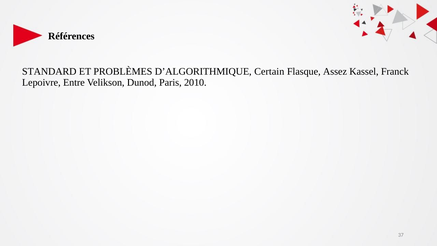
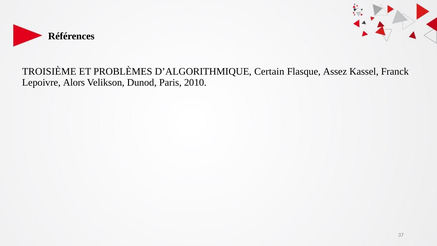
STANDARD: STANDARD -> TROISIÈME (49, 72)
Entre: Entre -> Alors (74, 82)
